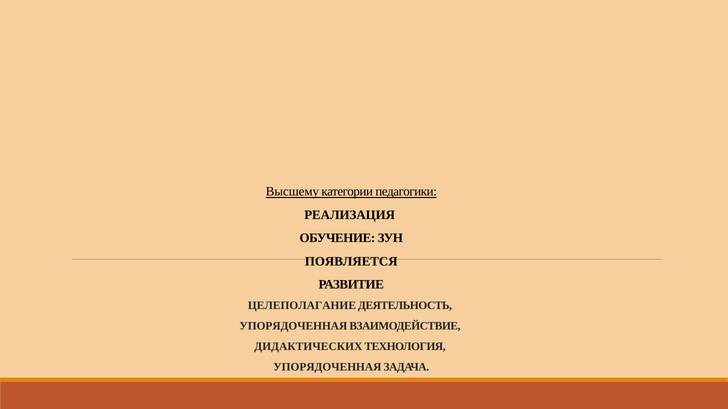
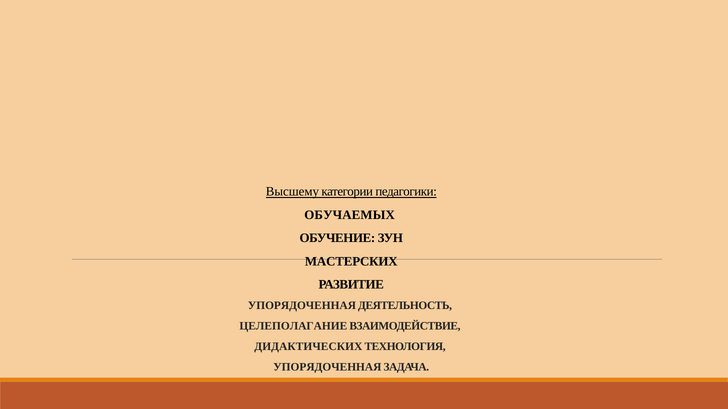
РЕАЛИЗАЦИЯ: РЕАЛИЗАЦИЯ -> ОБУЧАЕМЫХ (350, 215)
ПОЯВЛЯЕТСЯ: ПОЯВЛЯЕТСЯ -> МАСТЕРСКИХ (351, 262)
ЦЕЛЕПОЛАГАНИЕ: ЦЕЛЕПОЛАГАНИЕ -> УПОРЯДОЧЕННАЯ (302, 306)
УПОРЯДОЧЕННАЯ: УПОРЯДОЧЕННАЯ -> ЦЕЛЕПОЛАГАНИЕ (293, 327)
